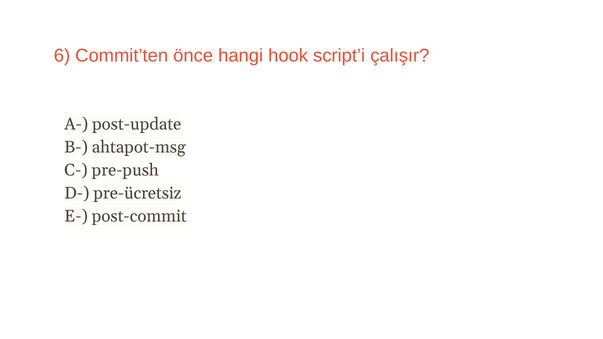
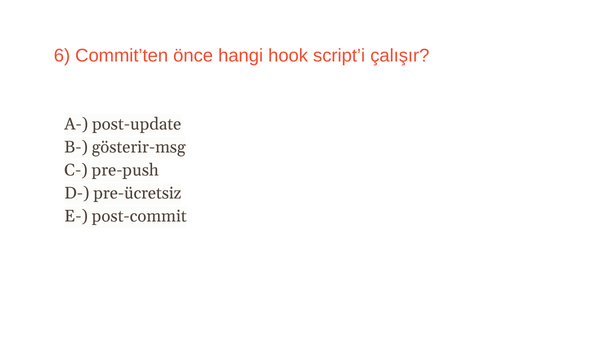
ahtapot-msg: ahtapot-msg -> gösterir-msg (139, 147)
